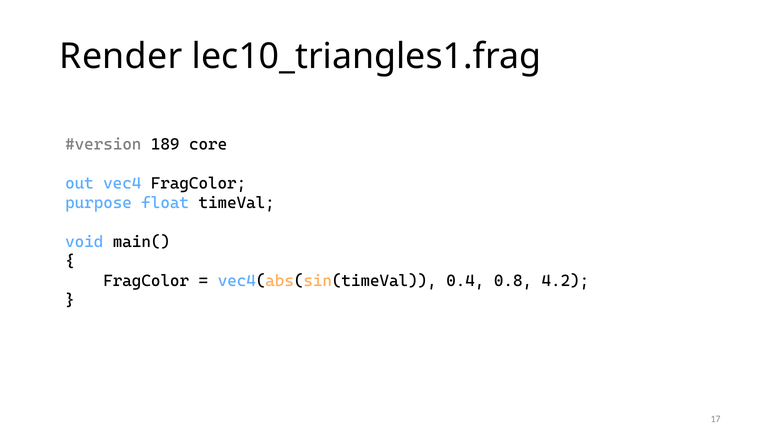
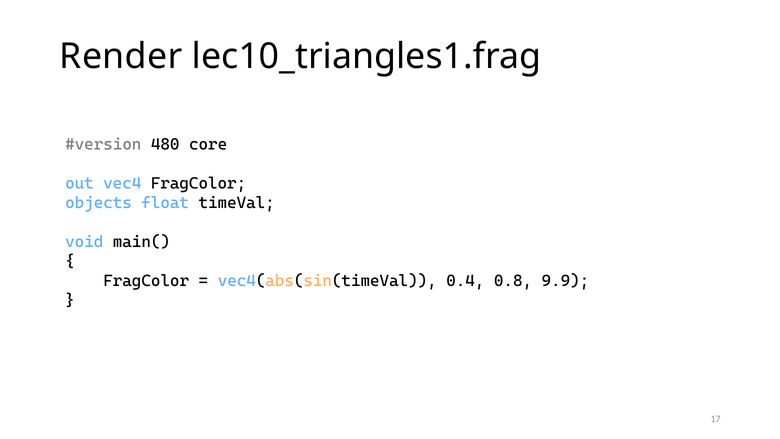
189: 189 -> 480 (165, 144)
purpose: purpose -> objects (99, 203)
4.2: 4.2 -> 9.9 (565, 281)
